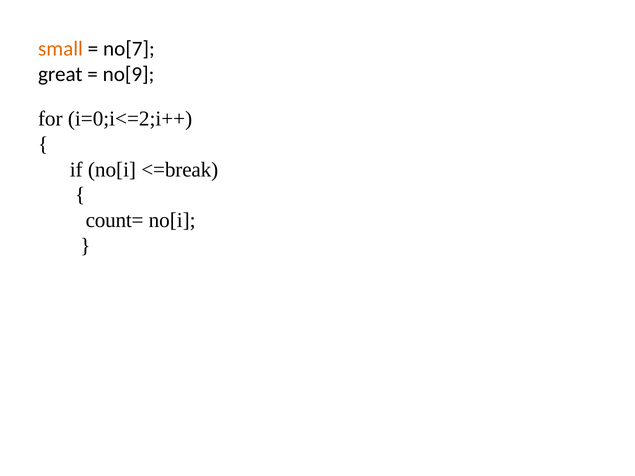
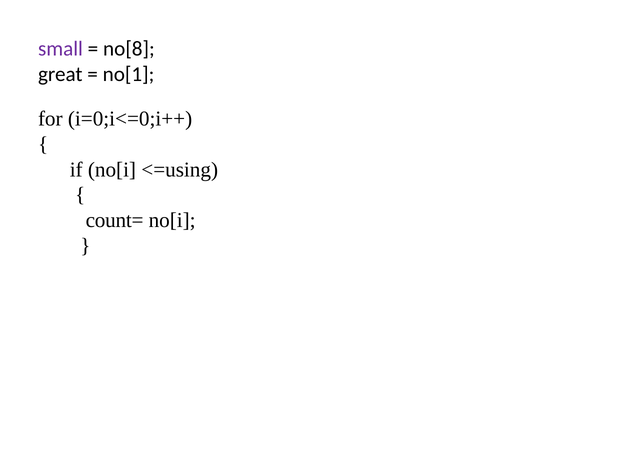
small colour: orange -> purple (60, 49)
no[7: no[7 -> no[8 (129, 49)
no[9: no[9 -> no[1 (129, 74)
i=0;i<=2;i++: i=0;i<=2;i++ -> i=0;i<=0;i++ (130, 119)
<=break: <=break -> <=using (180, 170)
